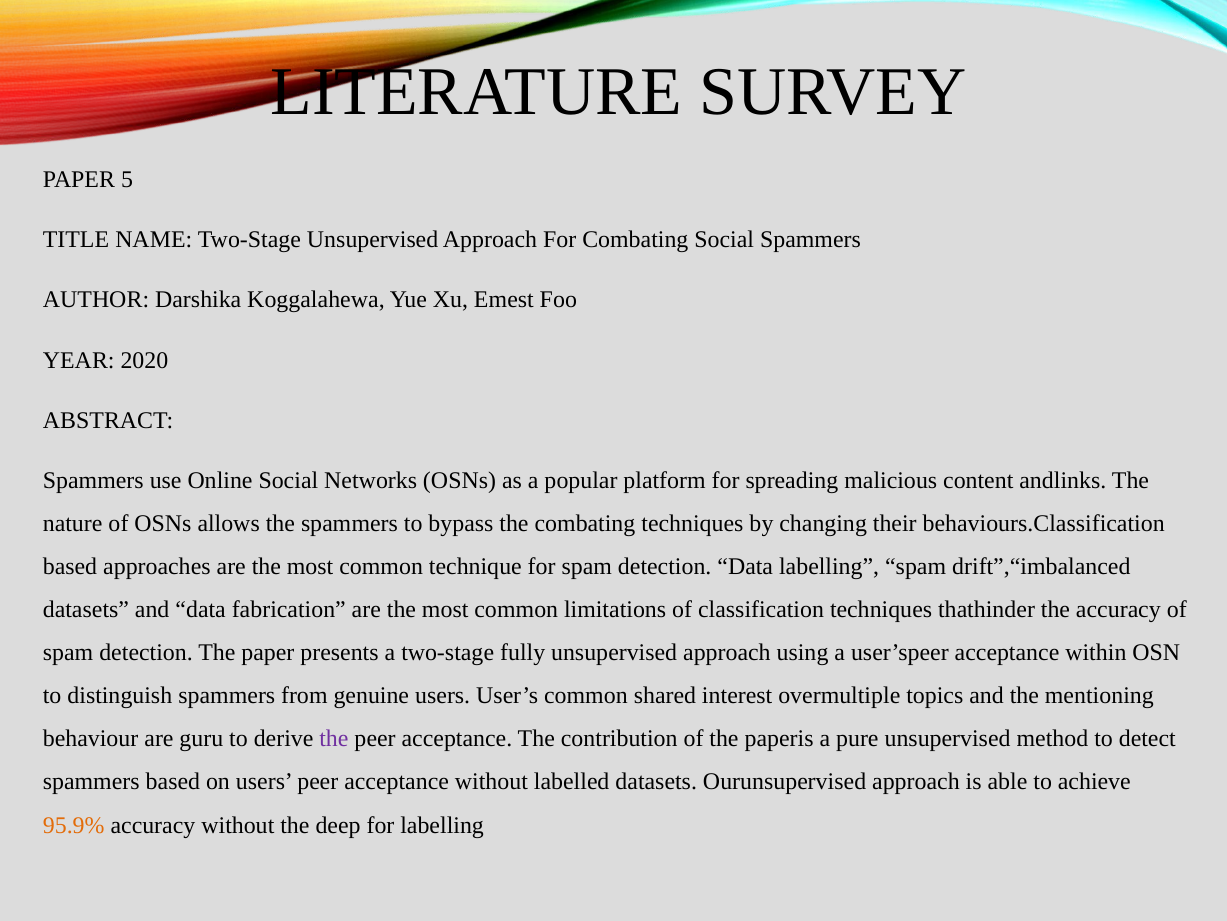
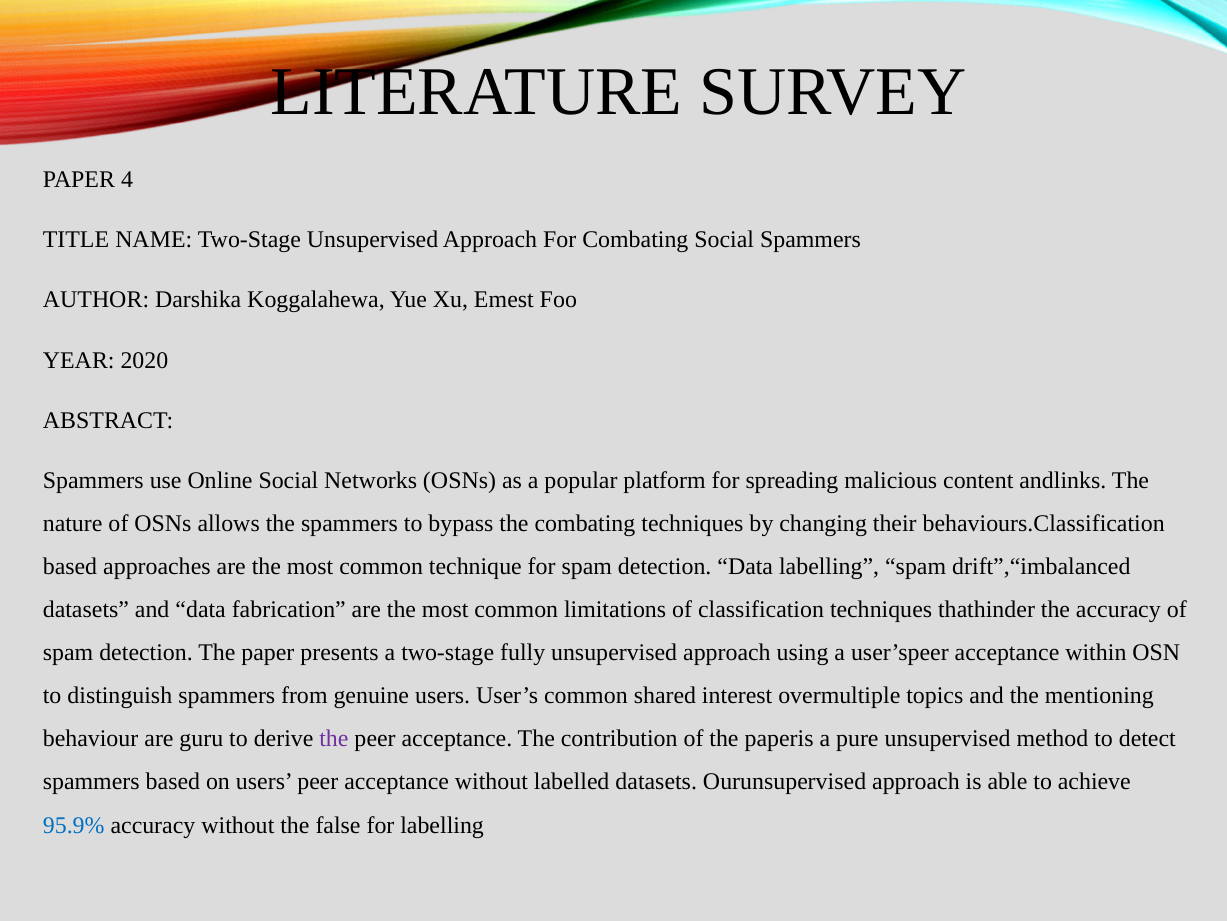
5: 5 -> 4 (127, 180)
95.9% colour: orange -> blue (74, 824)
deep: deep -> false (338, 824)
